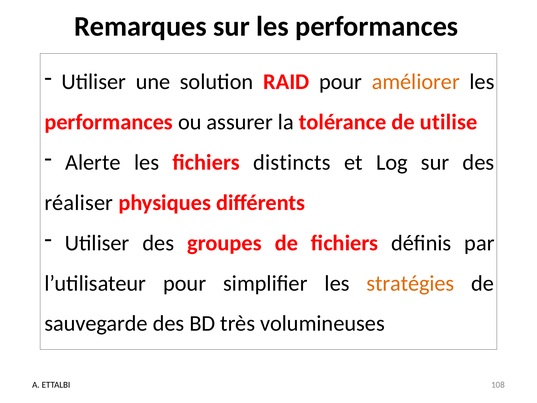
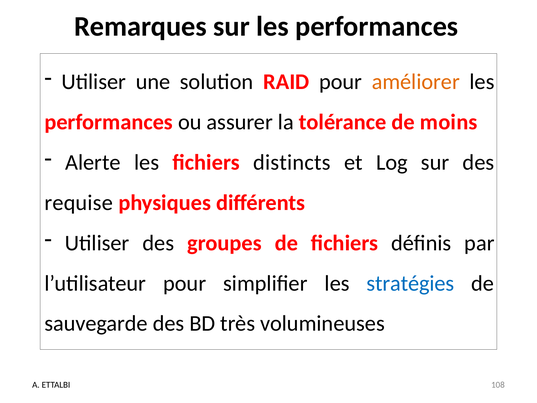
utilise: utilise -> moins (449, 122)
réaliser: réaliser -> requise (79, 203)
stratégies colour: orange -> blue (410, 283)
